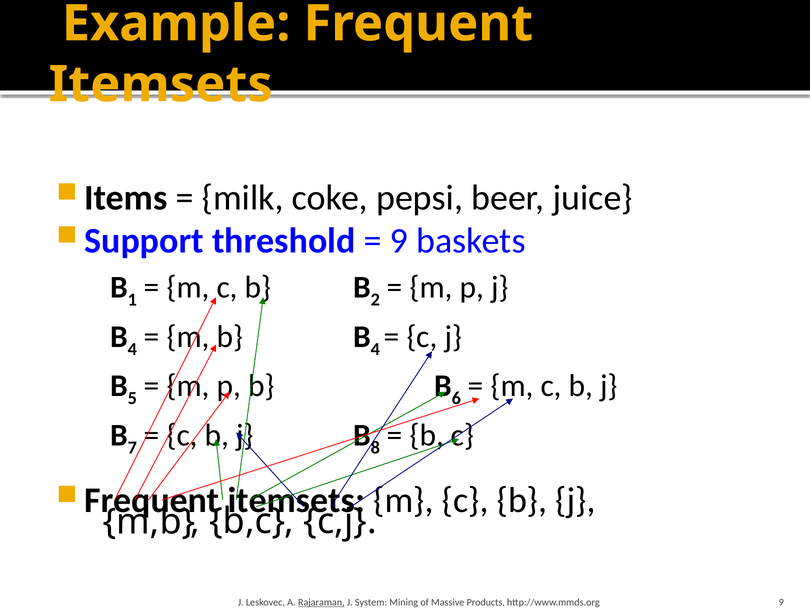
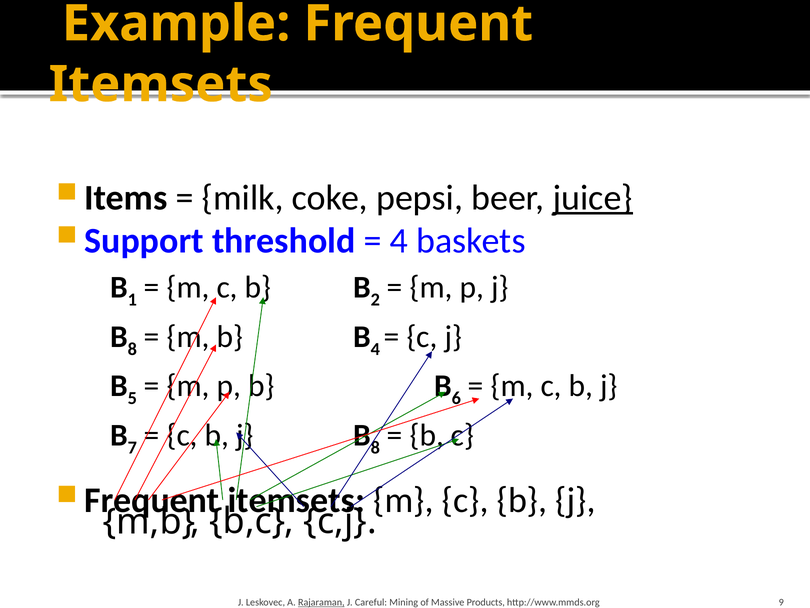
juice underline: none -> present (593, 198)
9: 9 -> 4 (399, 241)
4: 4 -> 8 (132, 349)
System: System -> Careful (371, 602)
